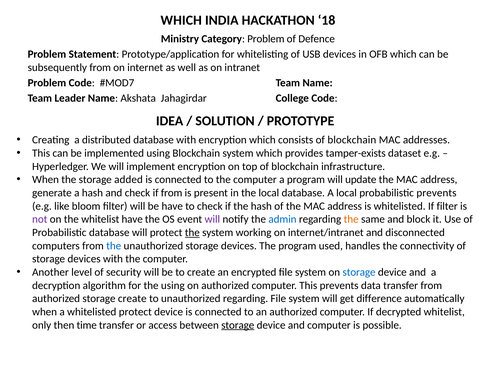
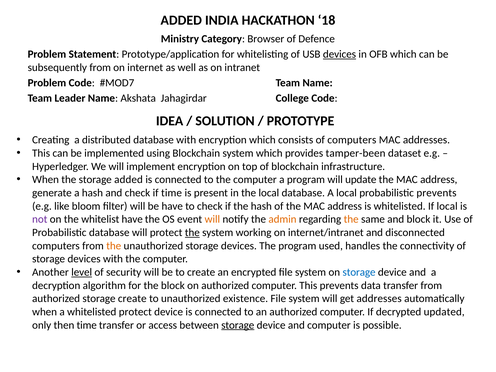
WHICH: WHICH -> ADDED (181, 20)
Category Problem: Problem -> Browser (266, 39)
devices underline: none -> present (340, 54)
consists of blockchain: blockchain -> computers (352, 140)
tamper-exists: tamper-exists -> tamper-been (356, 153)
if from: from -> time (172, 193)
If filter: filter -> local (447, 206)
will colour: purple -> orange (212, 219)
admin colour: blue -> orange (282, 219)
the colour: blue -> orange (114, 246)
level underline: none -> present (82, 272)
the using: using -> block (173, 285)
unauthorized regarding: regarding -> existence (245, 299)
get difference: difference -> addresses (379, 299)
decrypted whitelist: whitelist -> updated (444, 312)
